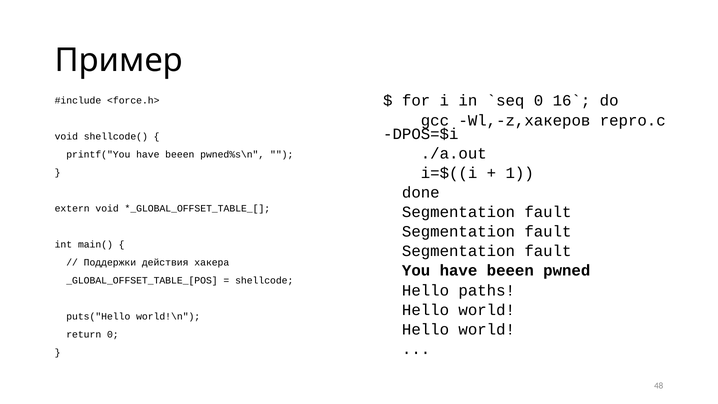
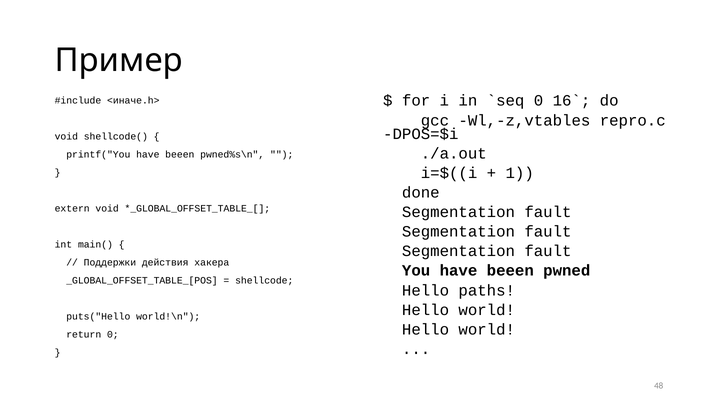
<force.h>: <force.h> -> <иначе.h> (133, 100)
Wl,-z,хакеров: Wl,-z,хакеров -> Wl,-z,vtables (524, 120)
